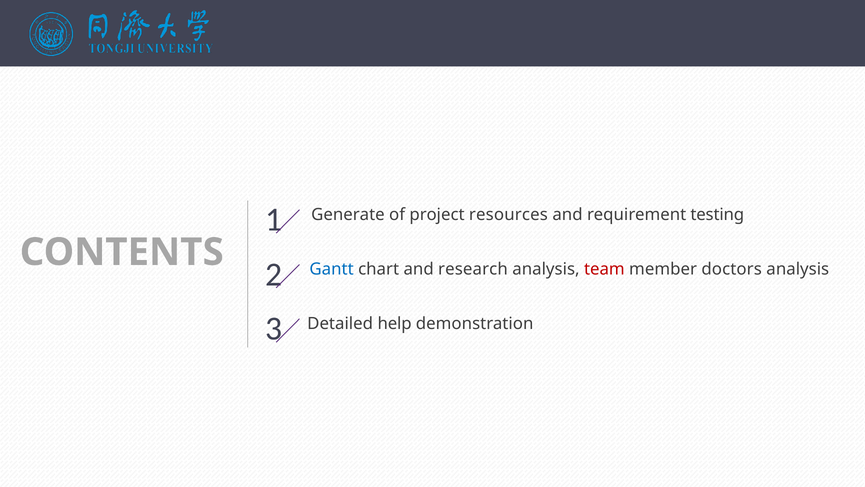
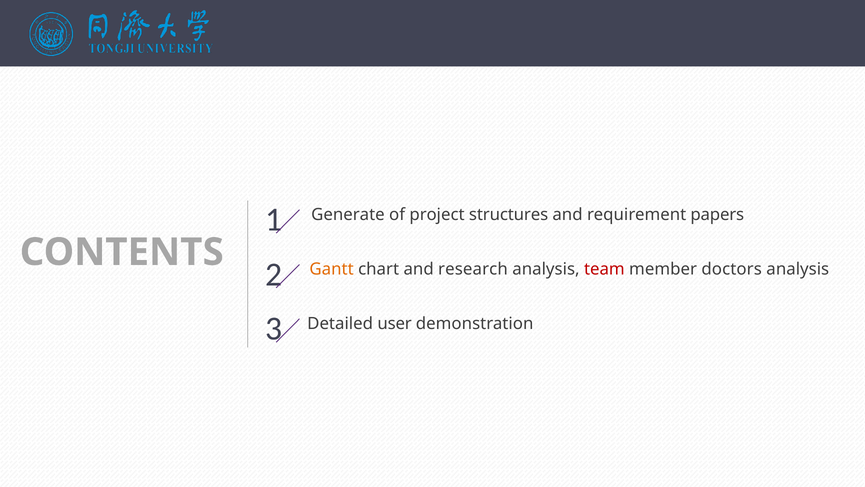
resources: resources -> structures (509, 214)
testing: testing -> papers (717, 214)
Gantt colour: blue -> orange (332, 269)
help: help -> user (395, 323)
